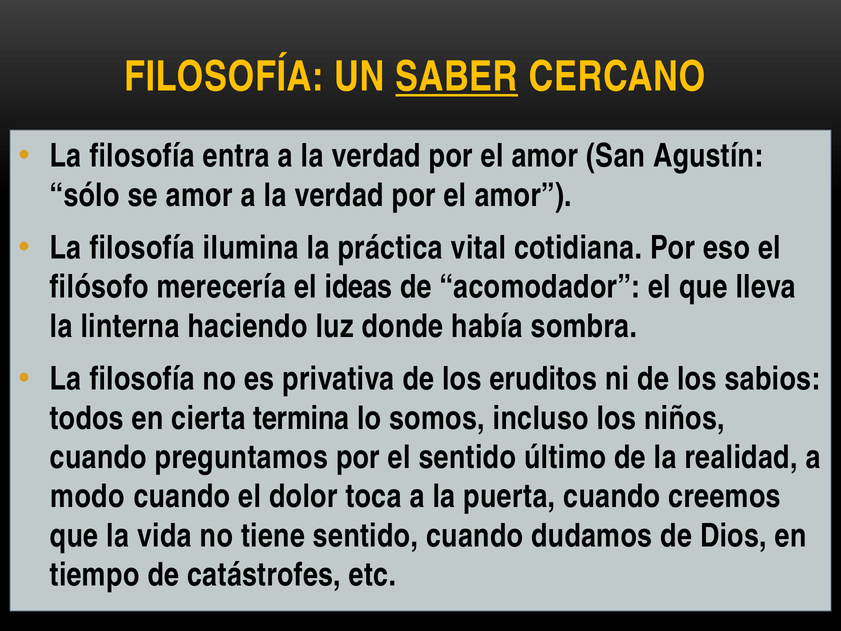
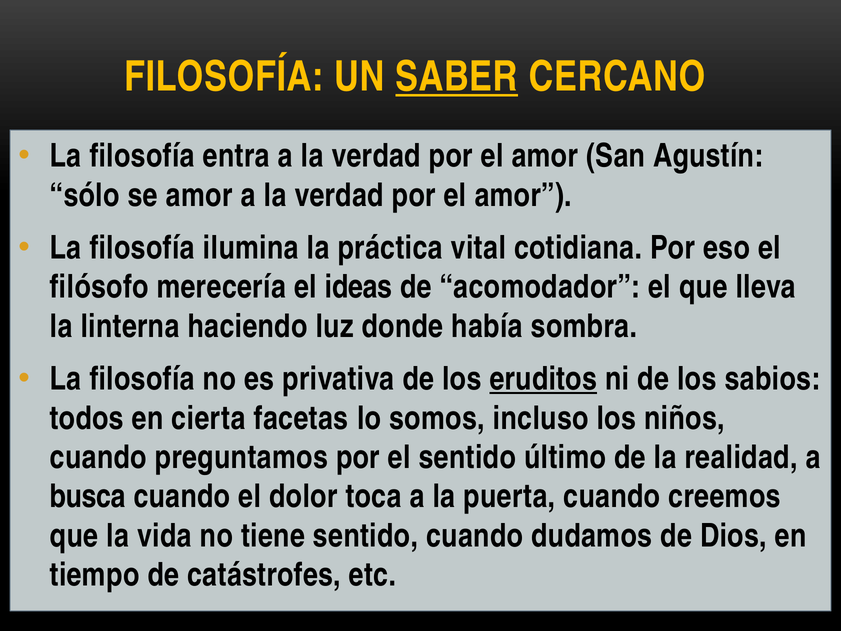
eruditos underline: none -> present (543, 379)
termina: termina -> facetas (301, 418)
modo: modo -> busca (88, 496)
